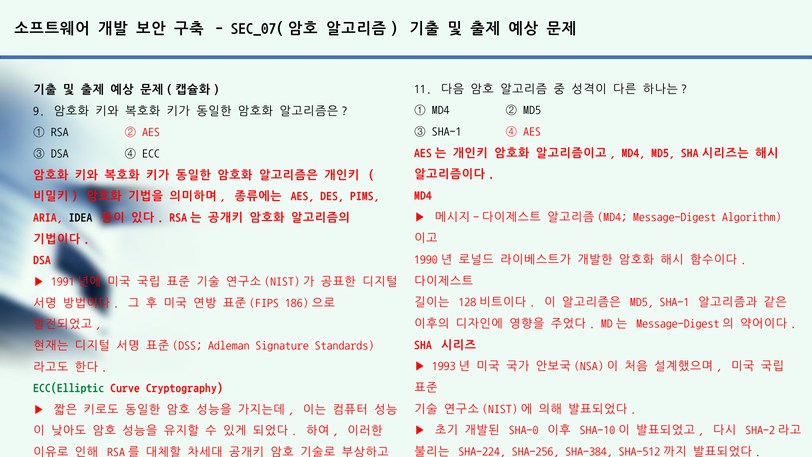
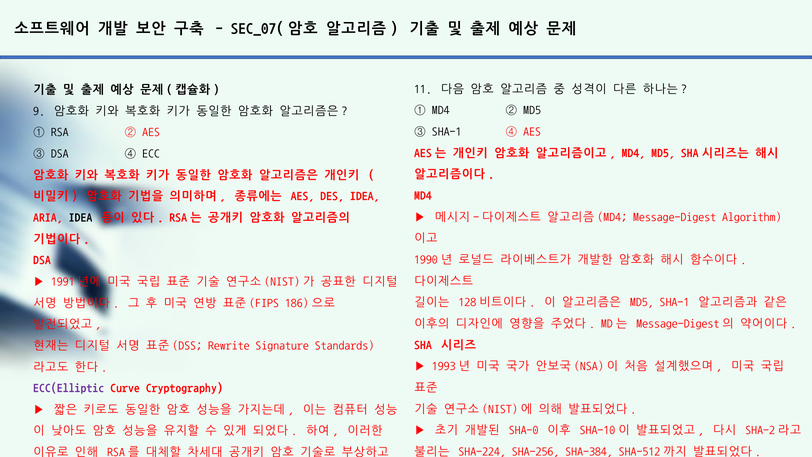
DES PIMS: PIMS -> IDEA (365, 196)
Adleman: Adleman -> Rewrite (229, 345)
ECC(Elliptic colour: green -> purple (69, 388)
